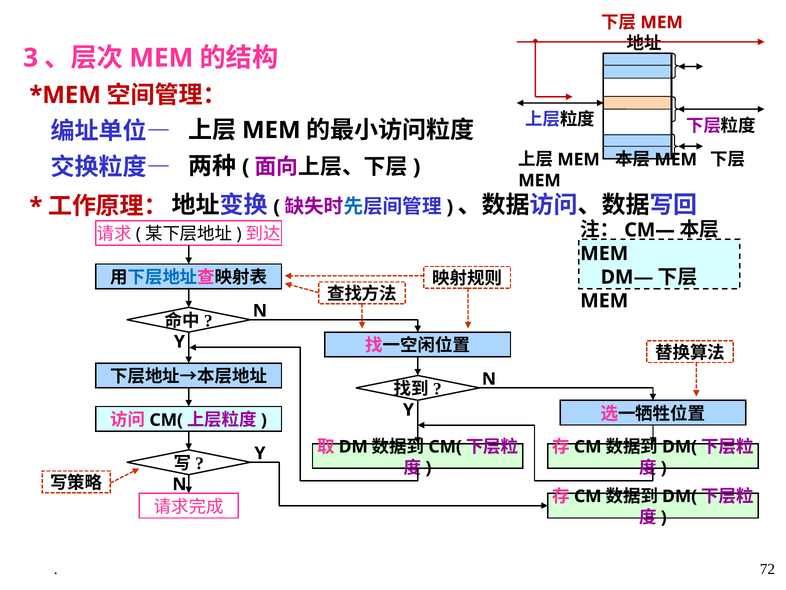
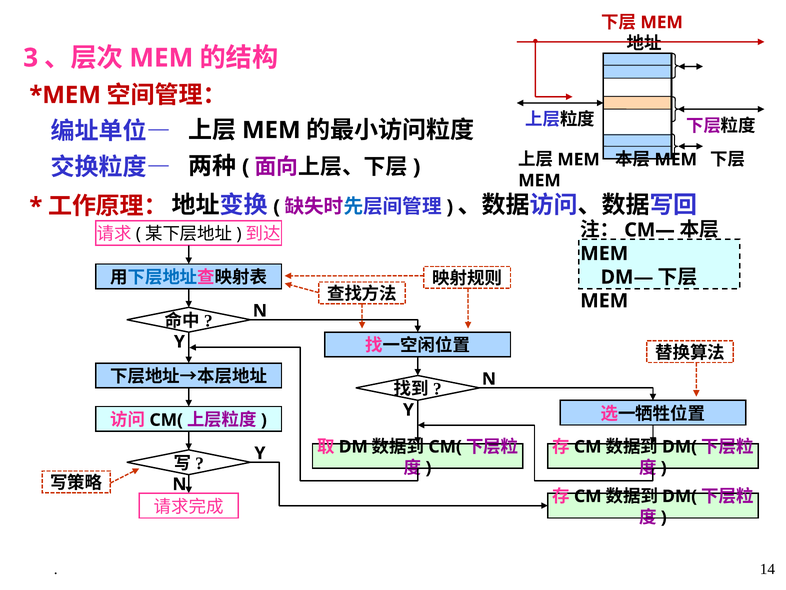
72: 72 -> 14 (767, 569)
